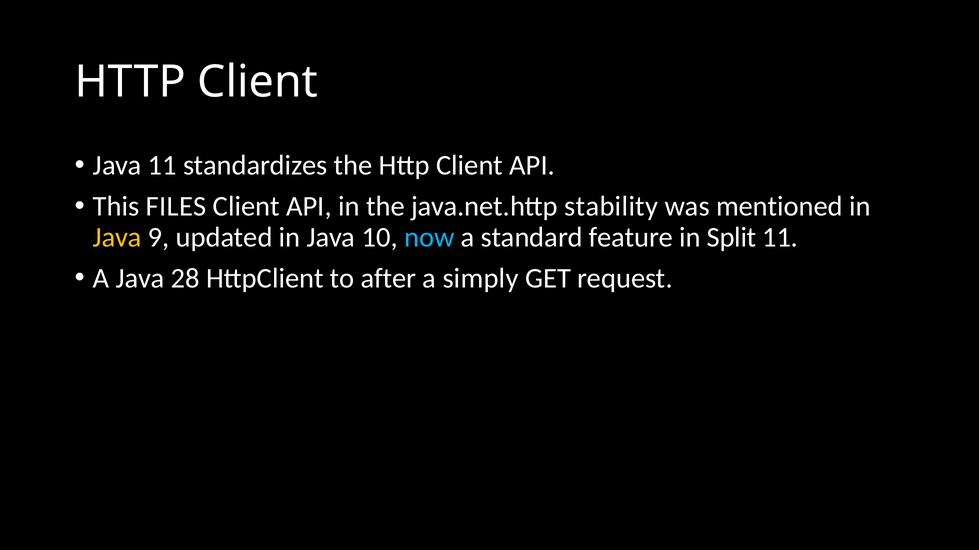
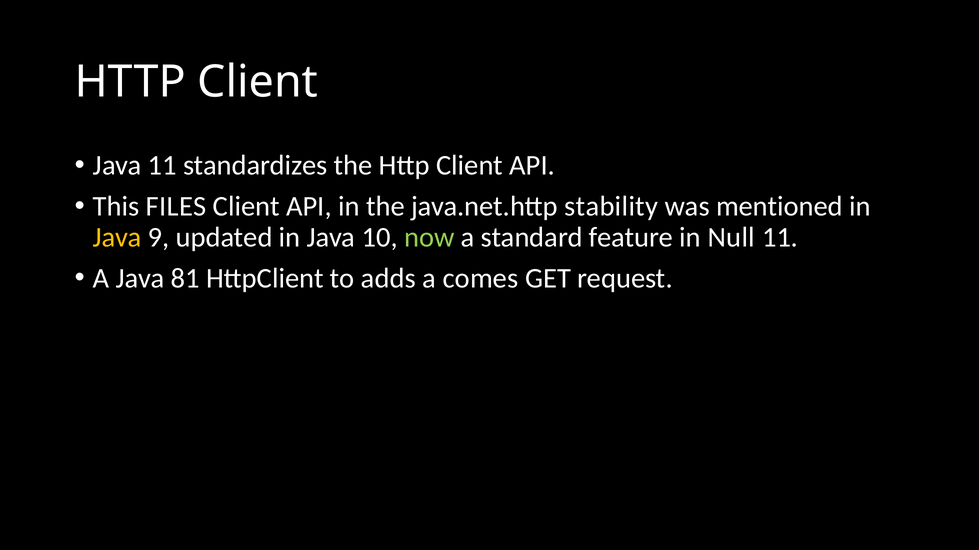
now colour: light blue -> light green (429, 237)
Split: Split -> Null (731, 237)
28: 28 -> 81 (185, 278)
after: after -> adds (388, 278)
simply: simply -> comes (481, 278)
